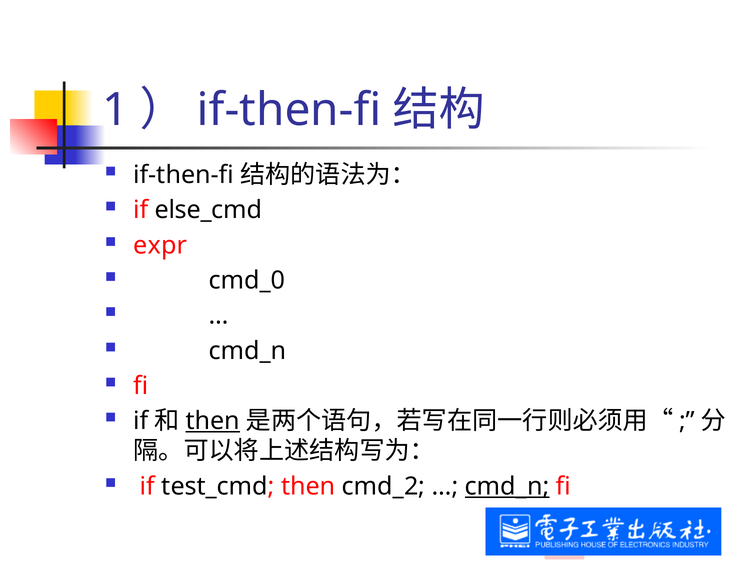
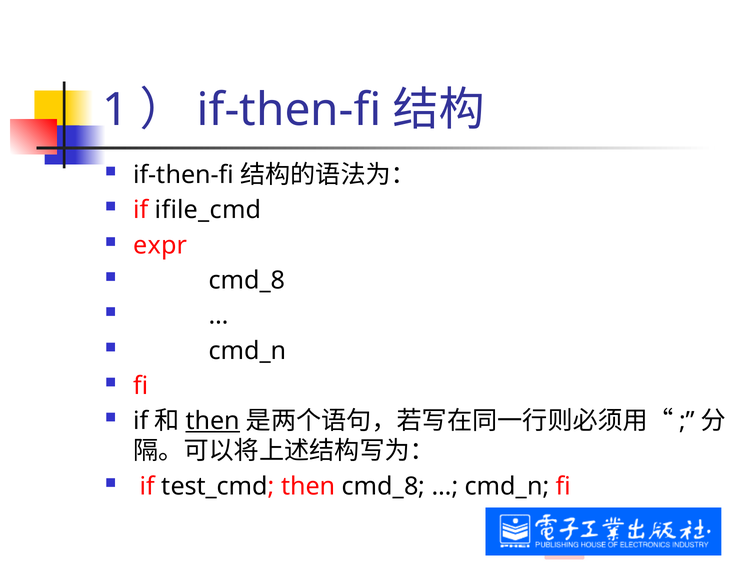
else_cmd: else_cmd -> ifile_cmd (208, 210)
cmd_0: cmd_0 -> cmd_8 (247, 281)
then cmd_2: cmd_2 -> cmd_8 (384, 487)
cmd_n underline: present -> none (507, 487)
